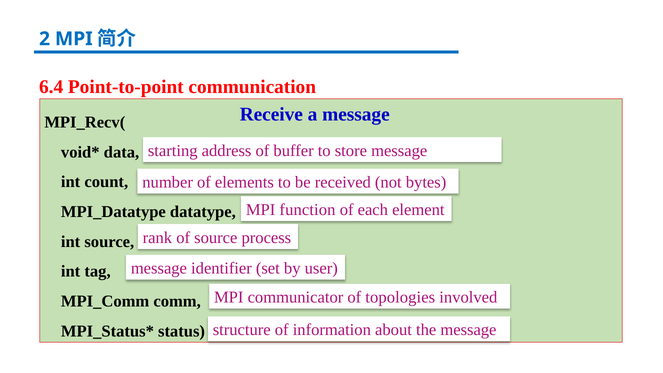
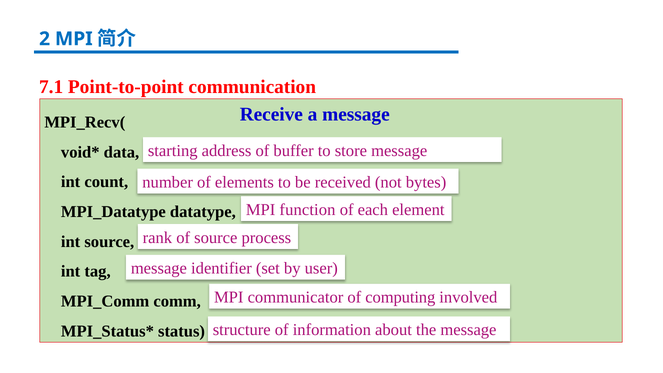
6.4: 6.4 -> 7.1 (51, 87)
topologies: topologies -> computing (400, 297)
